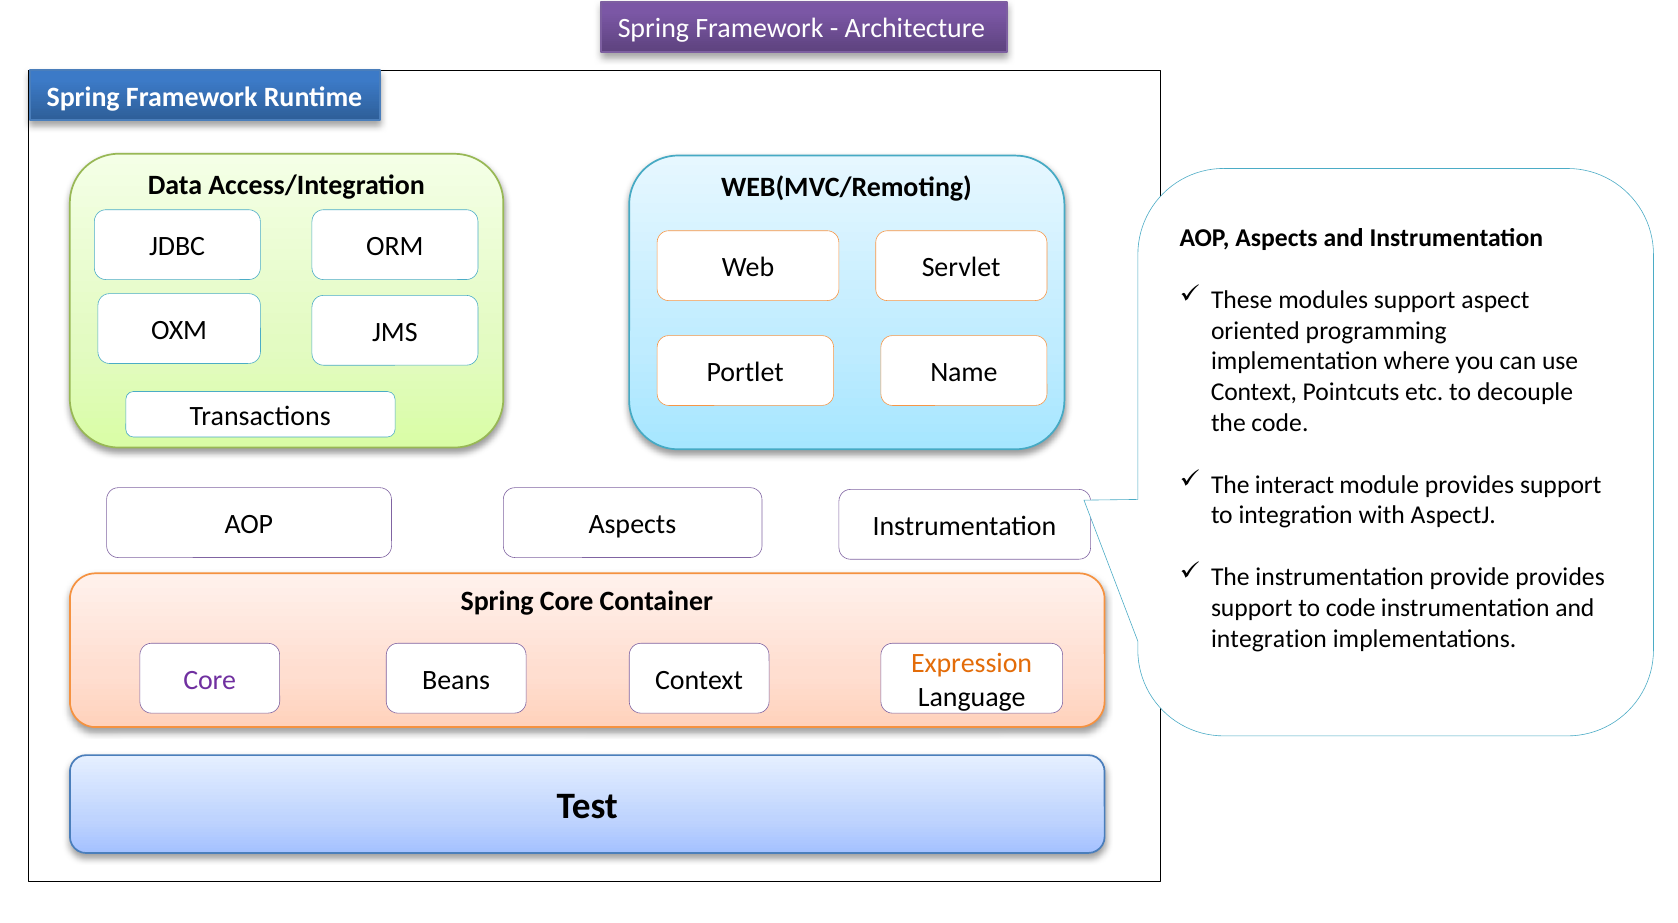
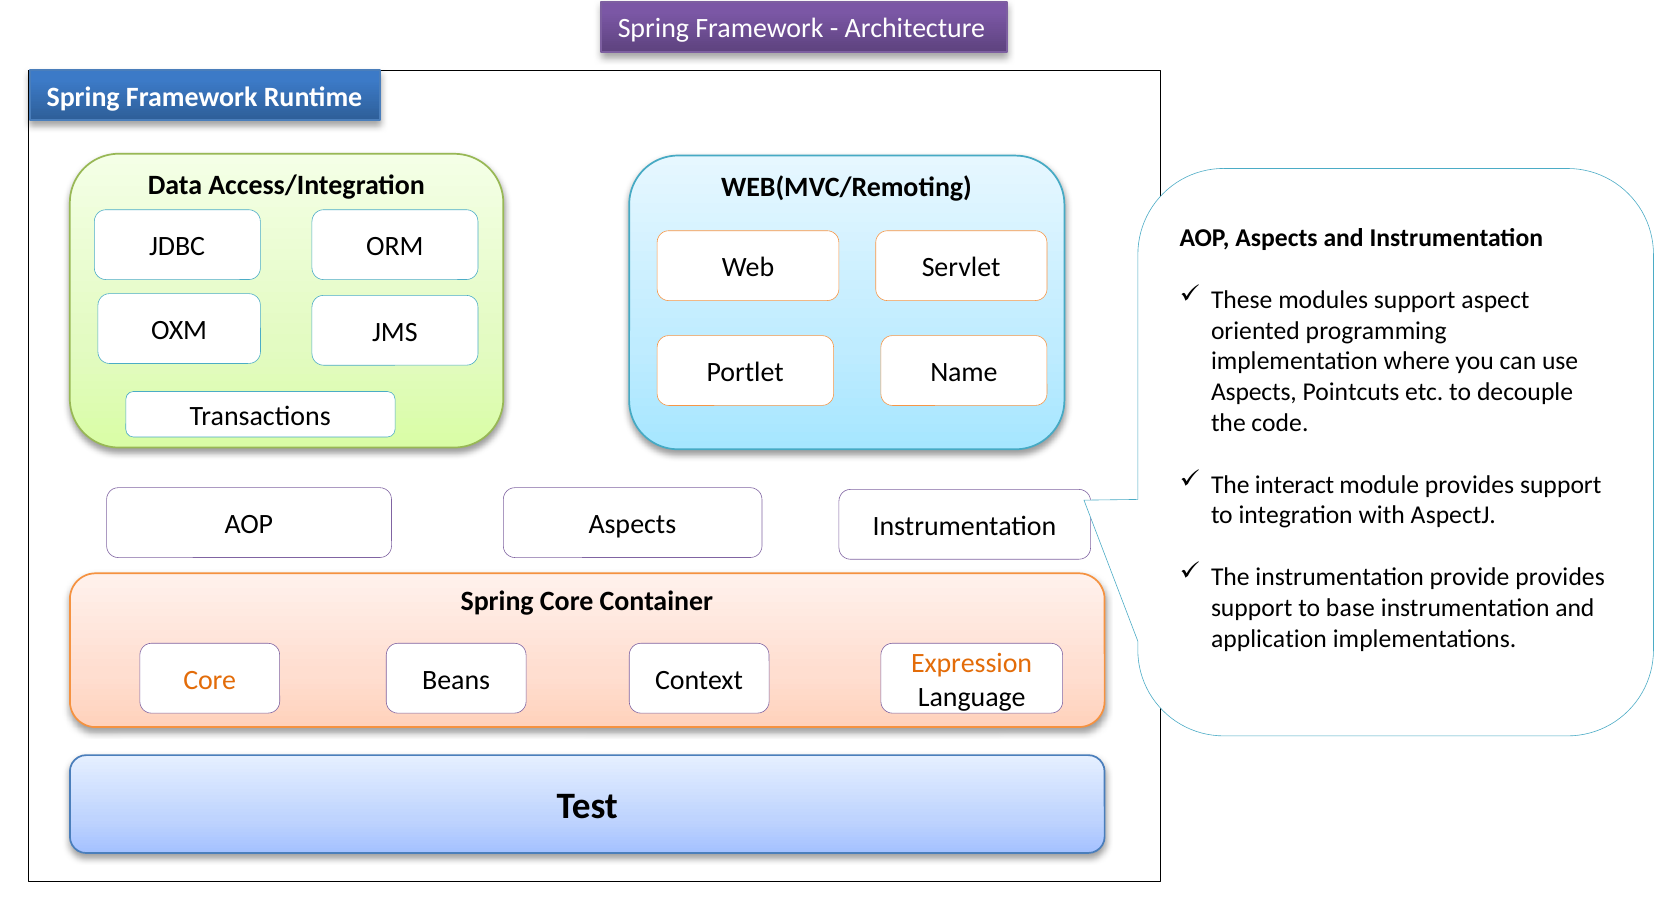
Context: Context -> Aspects (1254, 392)
to code: code -> base (1350, 608)
integration: integration -> application (1269, 639)
Core colour: purple -> orange (210, 680)
